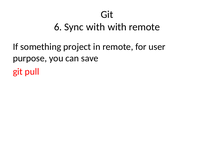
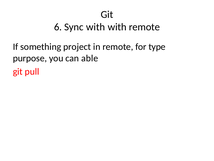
user: user -> type (157, 47)
save: save -> able (90, 58)
